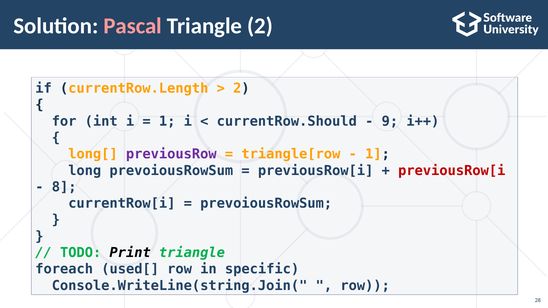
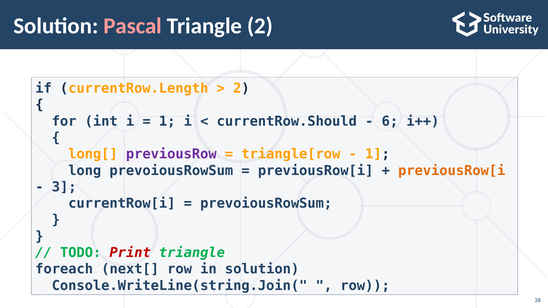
9: 9 -> 6 (390, 121)
previousRow[i colour: red -> orange (452, 171)
8: 8 -> 3 (64, 187)
Print colour: black -> red (130, 253)
used[: used[ -> next[ (130, 269)
in specific: specific -> solution (262, 269)
